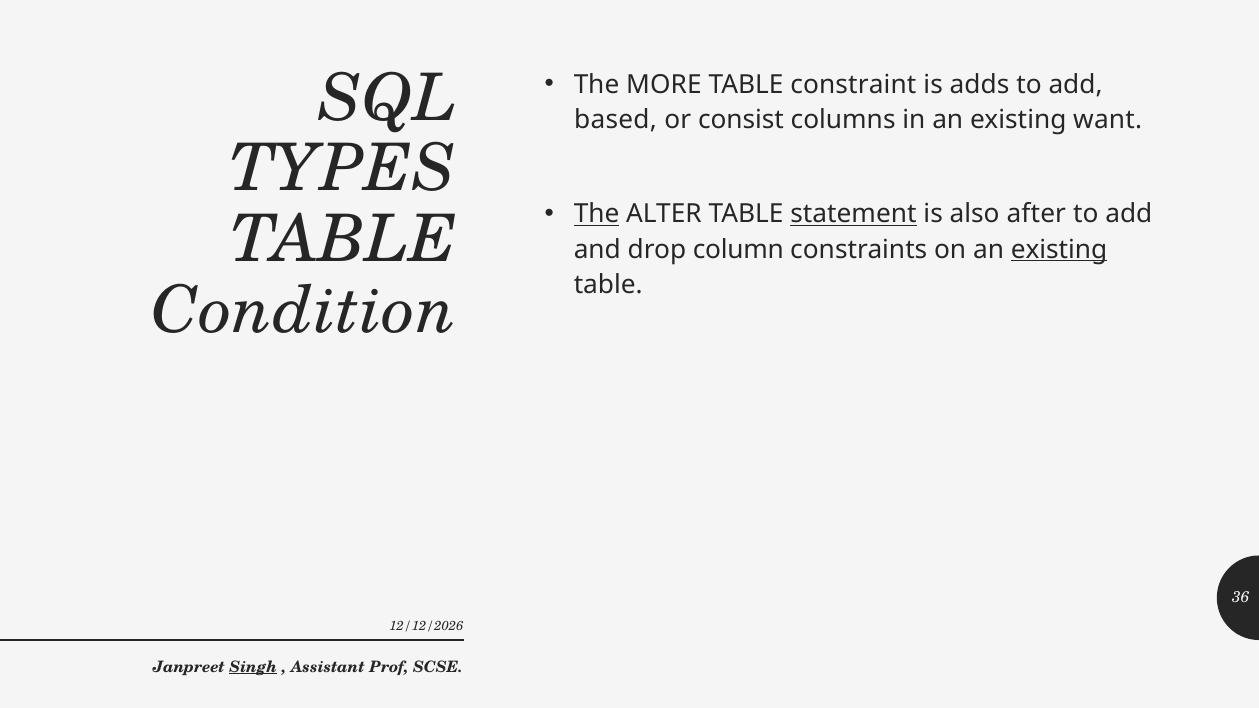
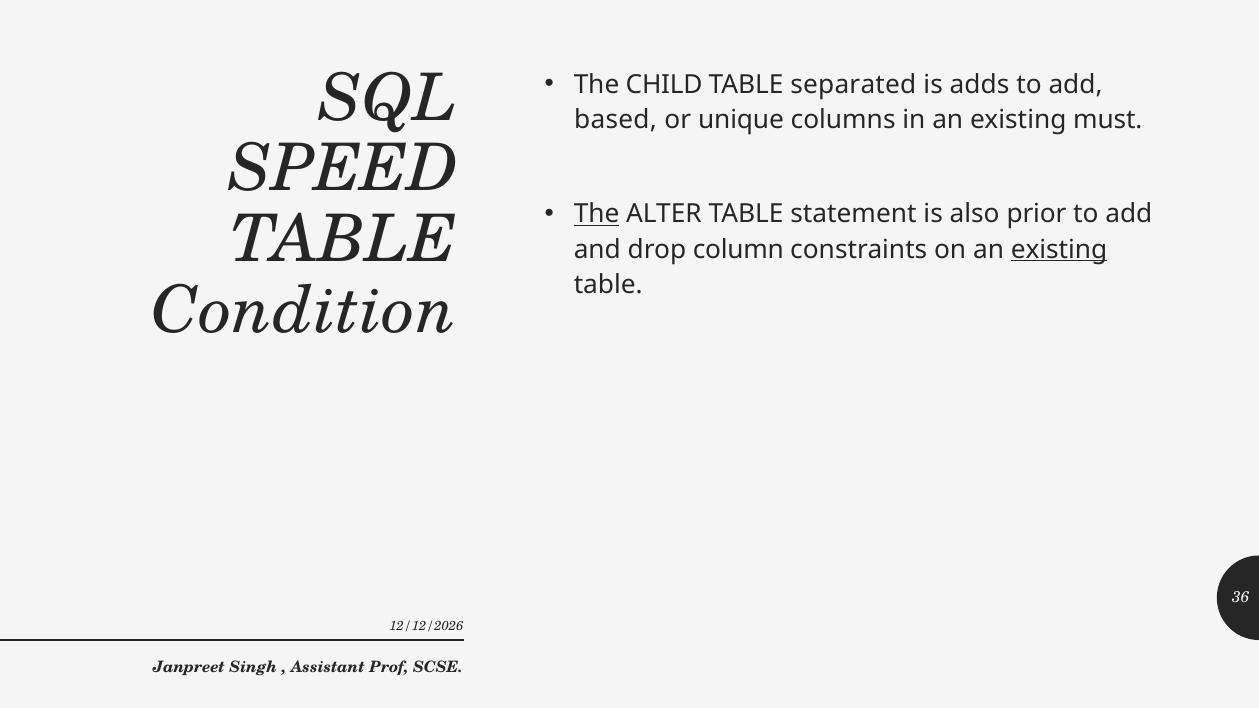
MORE: MORE -> CHILD (664, 85)
constraint: constraint -> separated (853, 85)
consist: consist -> unique (741, 120)
want: want -> must (1108, 120)
TYPES: TYPES -> SPEED (343, 169)
statement underline: present -> none (853, 214)
after: after -> prior (1036, 214)
Singh underline: present -> none (253, 667)
